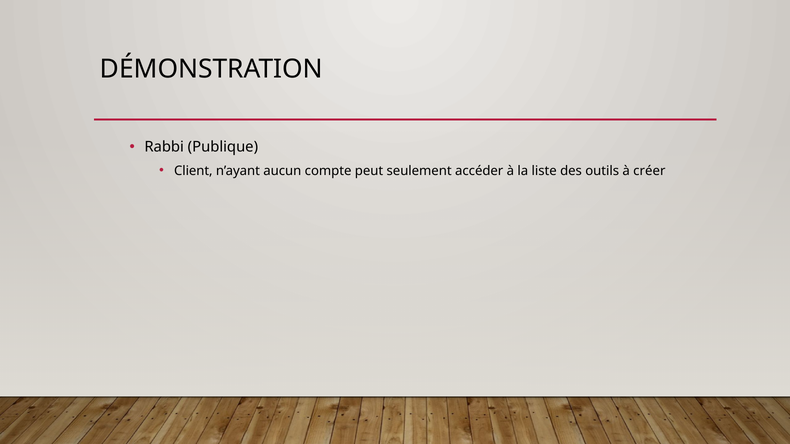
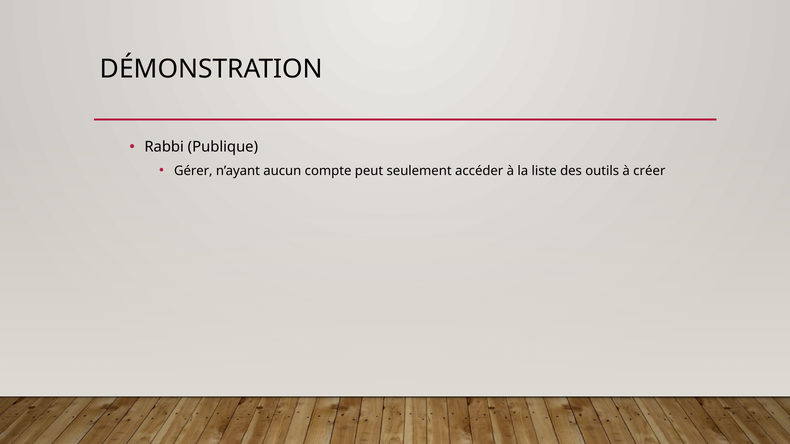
Client: Client -> Gérer (193, 171)
